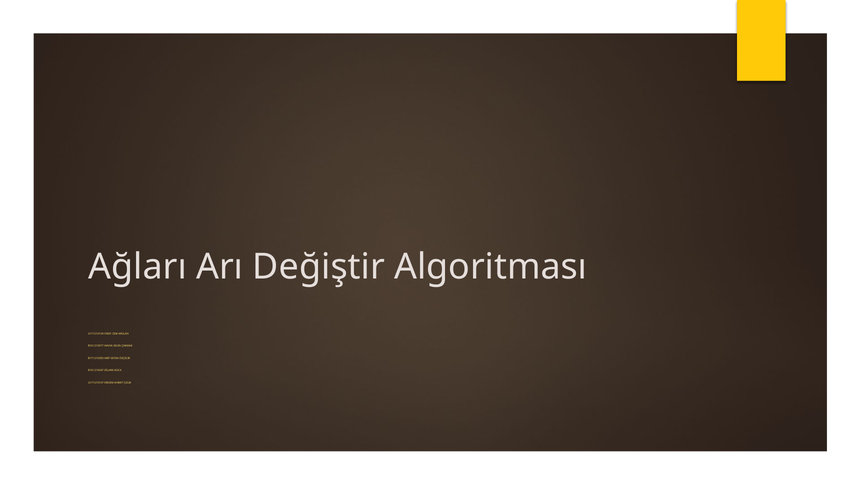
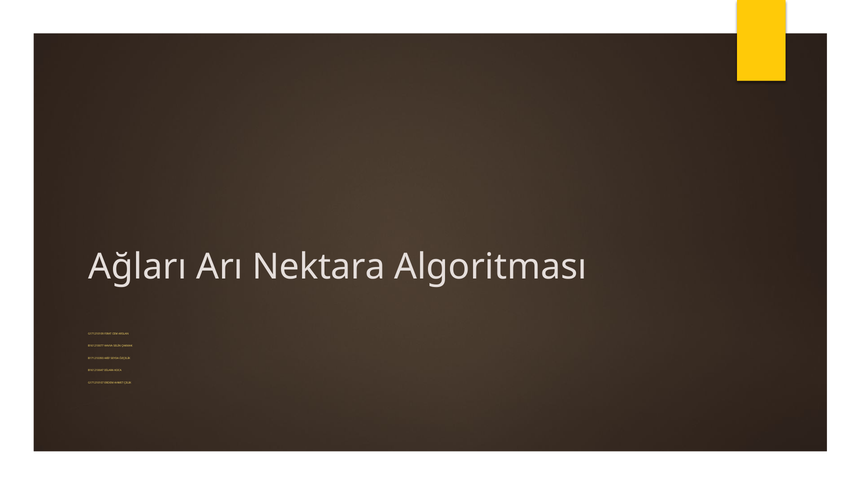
Değiştir: Değiştir -> Nektara (319, 267)
